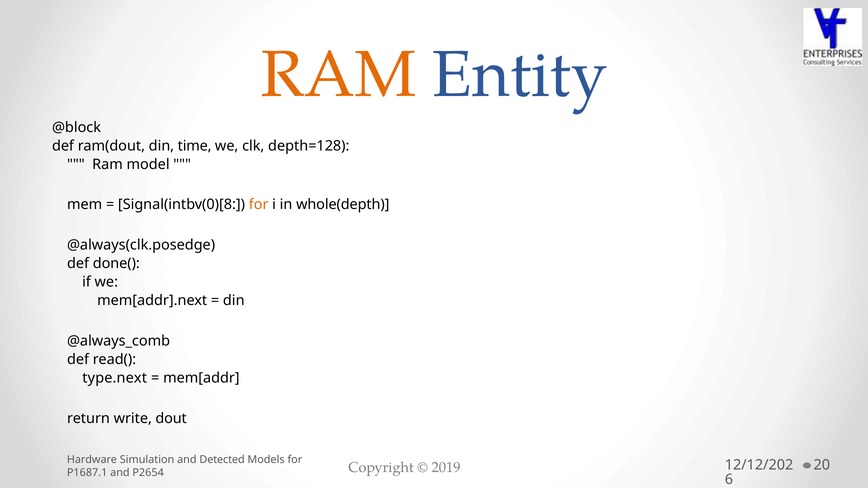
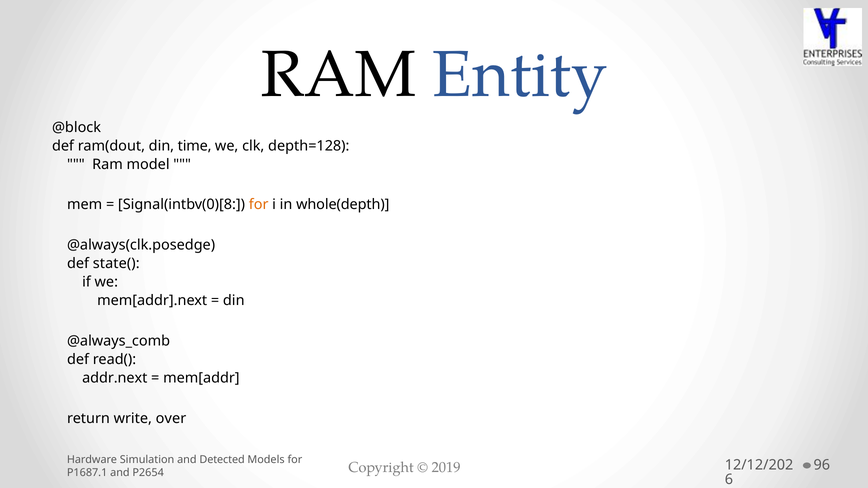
RAM colour: orange -> black (338, 75)
done(: done( -> state( (116, 264)
type.next: type.next -> addr.next (115, 378)
dout: dout -> over (171, 419)
20: 20 -> 96 (822, 465)
